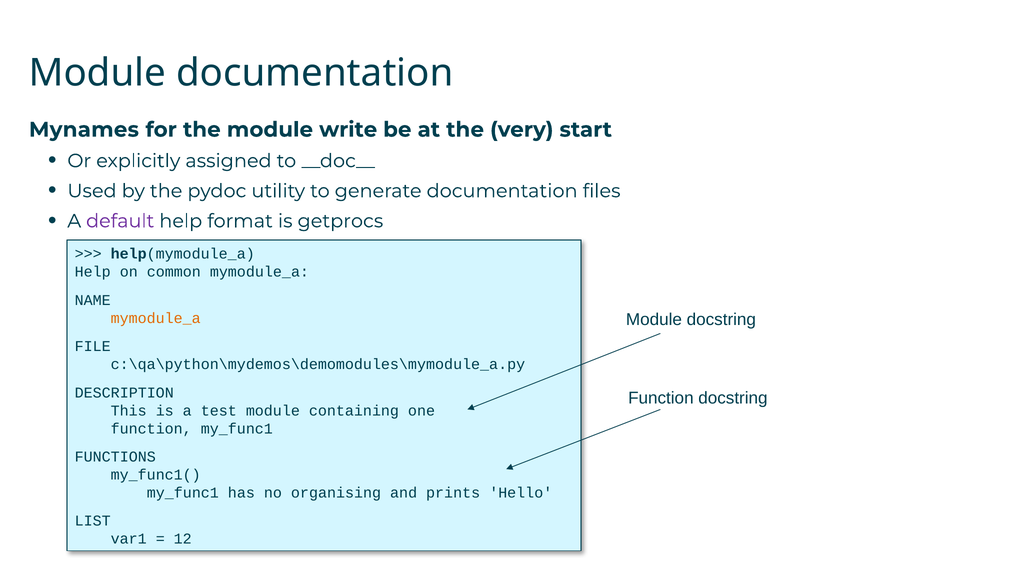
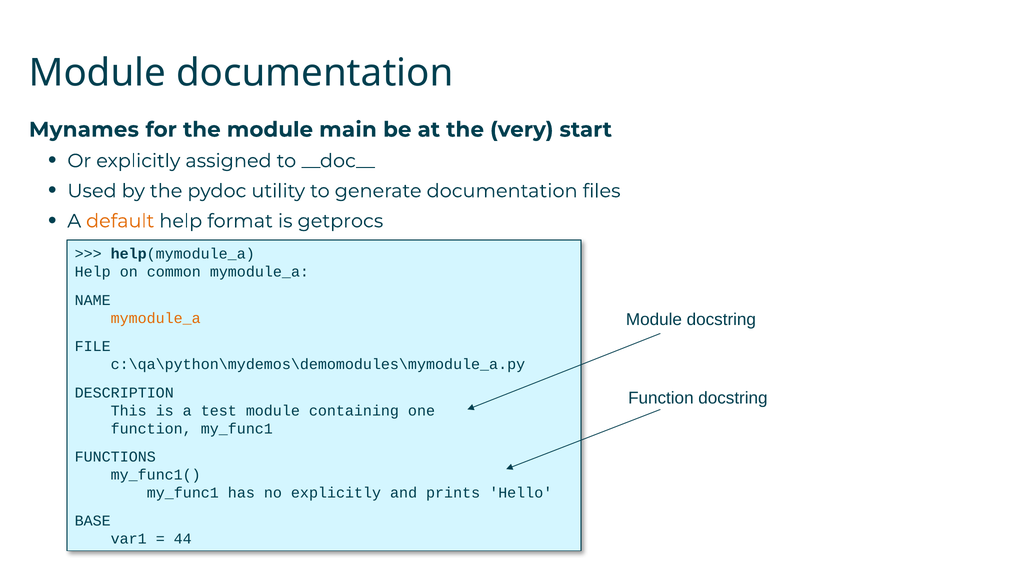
write: write -> main (348, 130)
default colour: purple -> orange (120, 221)
no organising: organising -> explicitly (336, 493)
LIST: LIST -> BASE (93, 521)
12: 12 -> 44 (183, 539)
